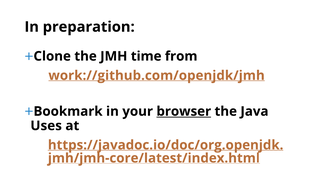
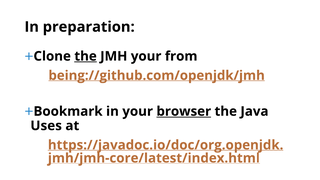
the underline: none -> present (86, 56)
JMH time: time -> your (146, 56)
work://github.com/openjdk/jmh: work://github.com/openjdk/jmh -> being://github.com/openjdk/jmh (157, 76)
